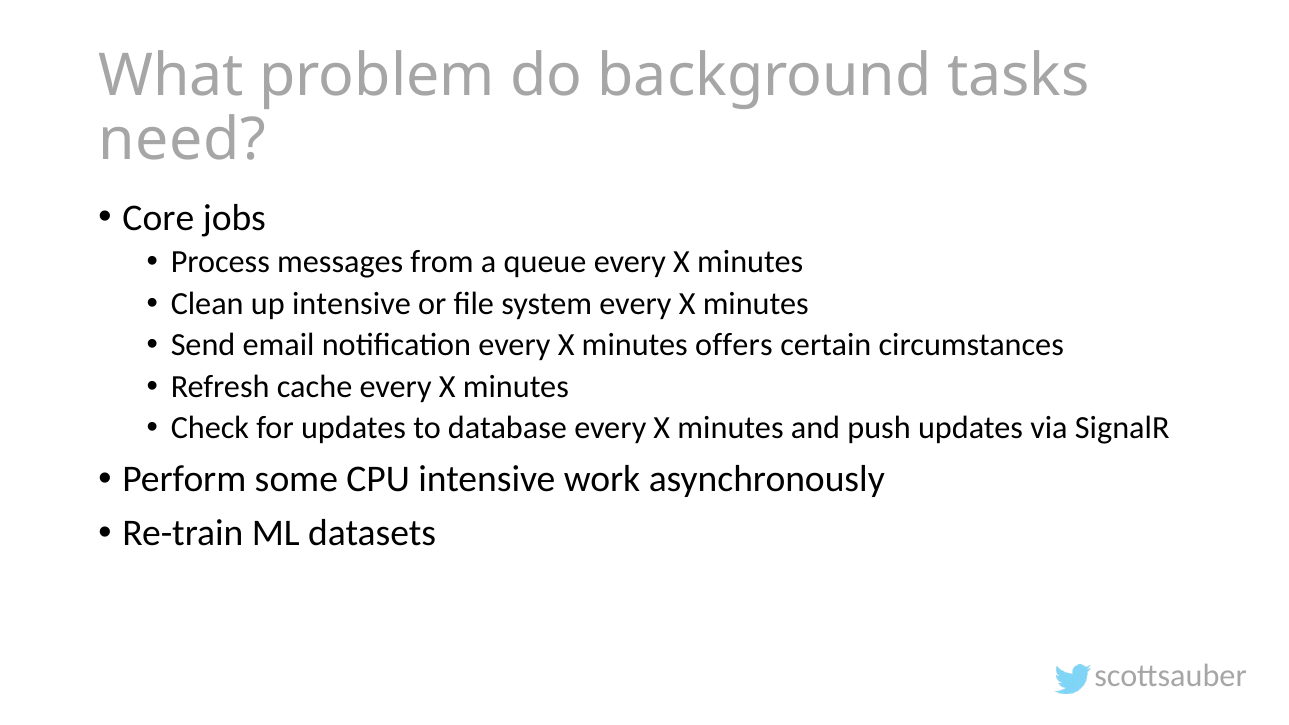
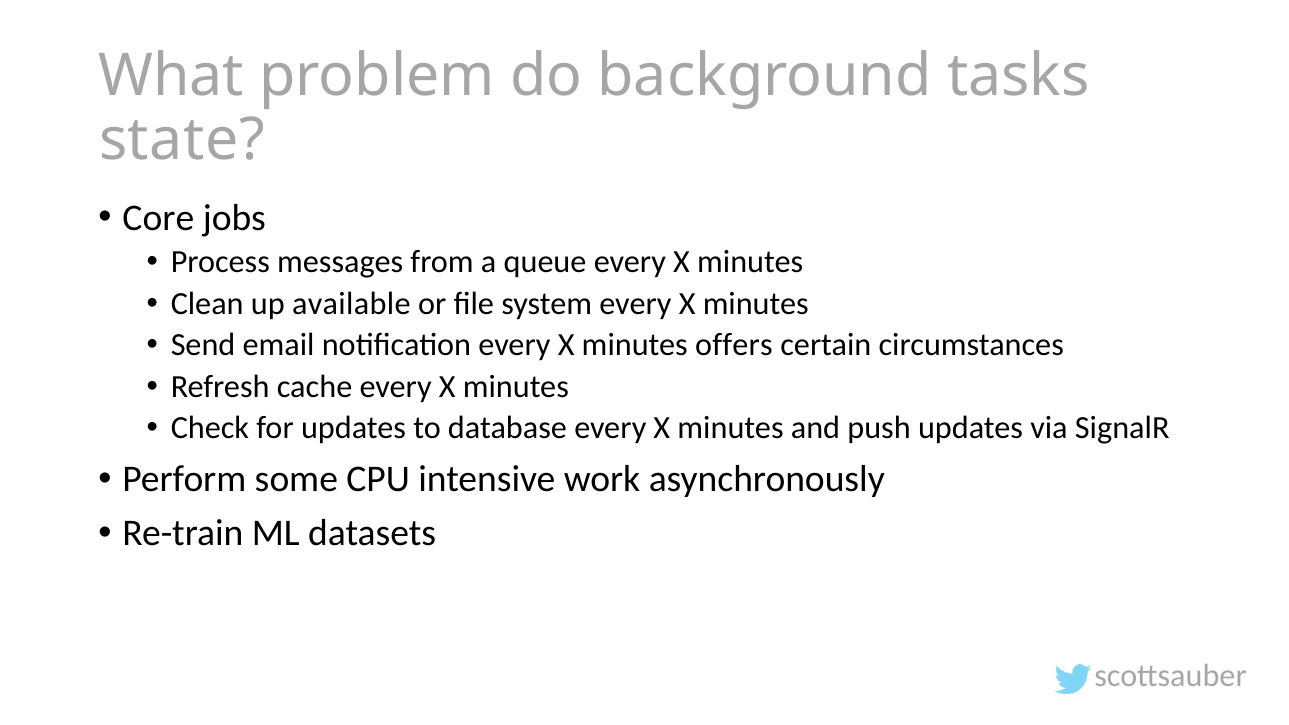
need: need -> state (182, 140)
up intensive: intensive -> available (351, 304)
